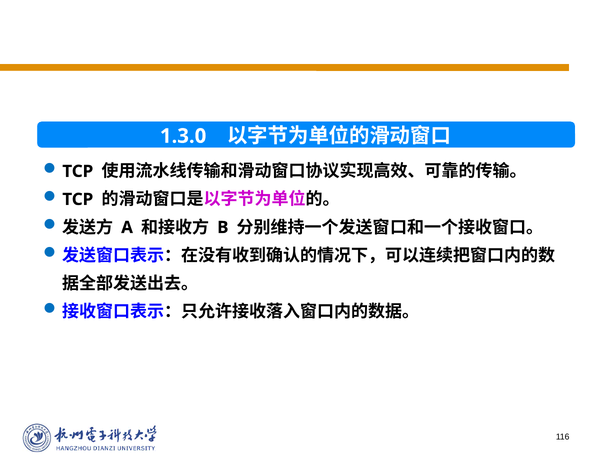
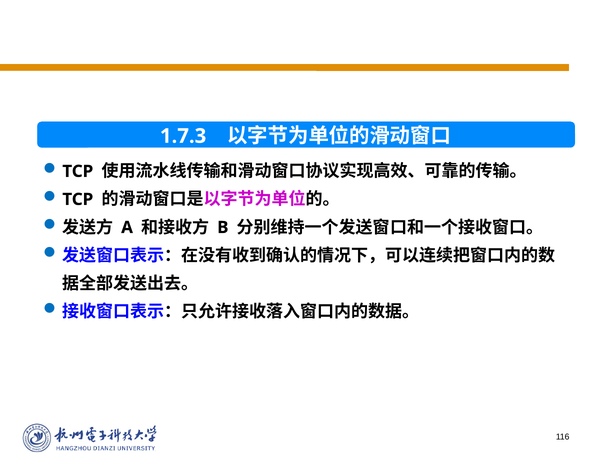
1.3.0: 1.3.0 -> 1.7.3 (183, 136)
